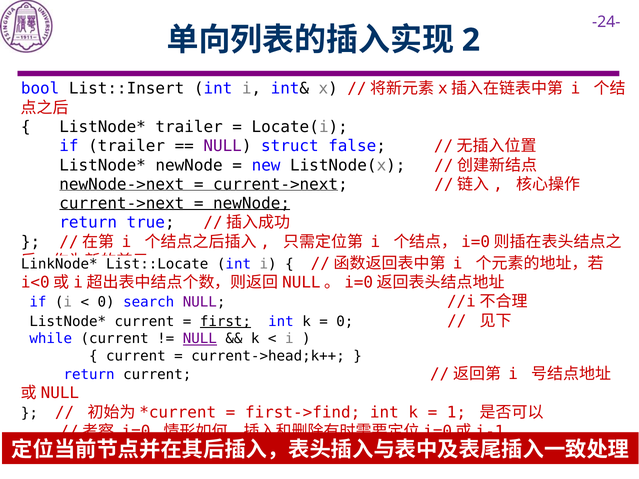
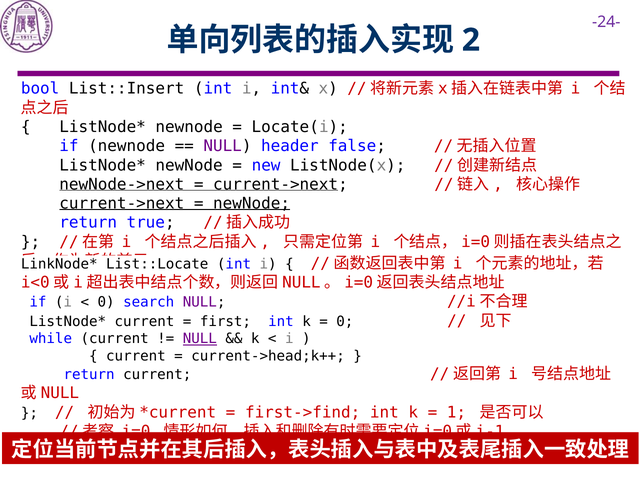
trailer: trailer -> newnode (189, 127)
if trailer: trailer -> newnode (127, 146)
struct: struct -> header (290, 146)
first underline: present -> none (225, 322)
